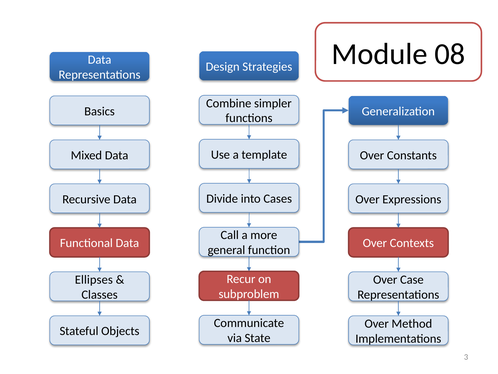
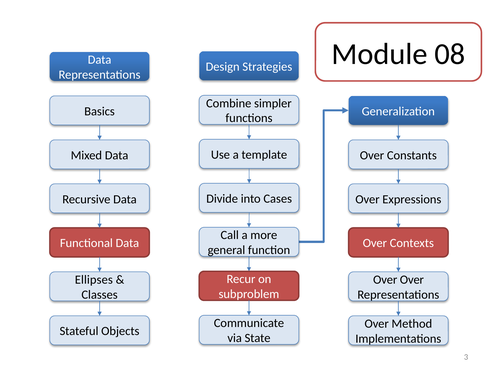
Over Case: Case -> Over (412, 279)
